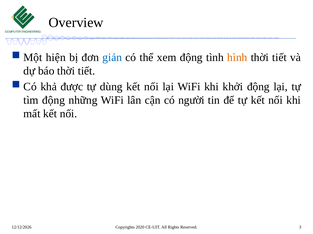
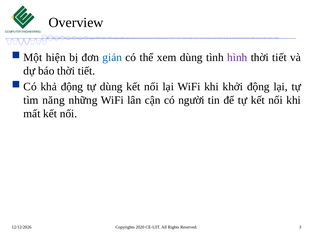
xem động: động -> dùng (191, 57)
hình colour: orange -> purple (237, 57)
khả được: được -> động (72, 87)
tìm động: động -> năng (54, 100)
